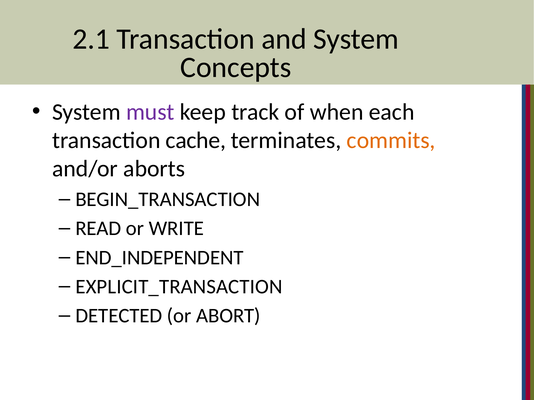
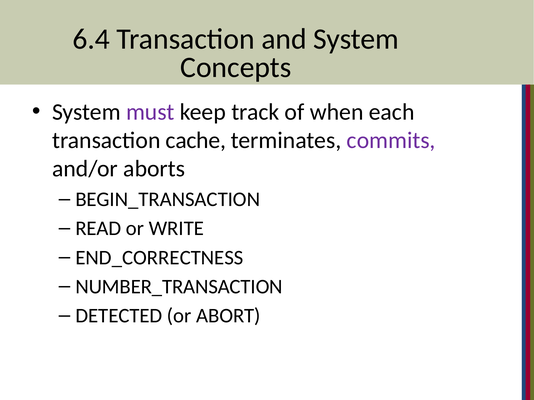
2.1: 2.1 -> 6.4 (91, 39)
commits colour: orange -> purple (391, 141)
END_INDEPENDENT: END_INDEPENDENT -> END_CORRECTNESS (159, 258)
EXPLICIT_TRANSACTION: EXPLICIT_TRANSACTION -> NUMBER_TRANSACTION (179, 287)
